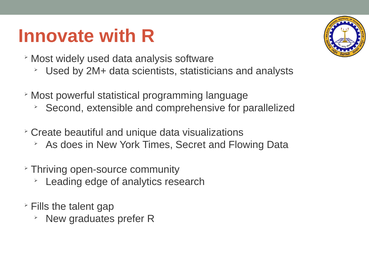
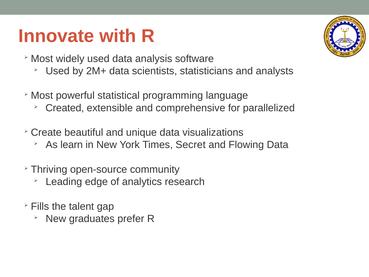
Second: Second -> Created (65, 108)
does: does -> learn (72, 145)
